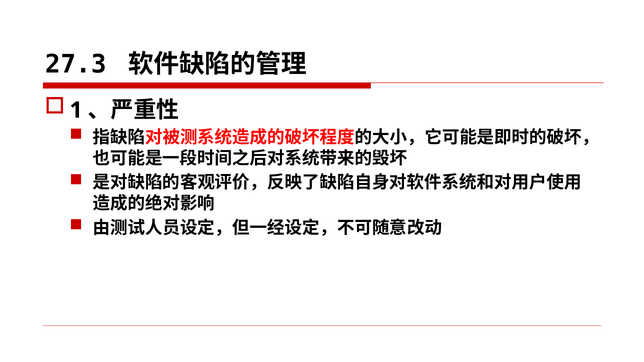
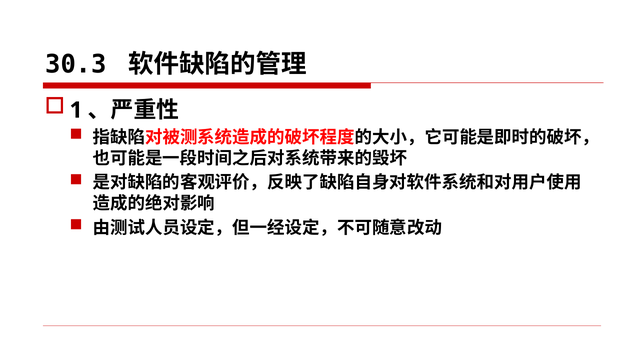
27.3: 27.3 -> 30.3 (76, 64)
